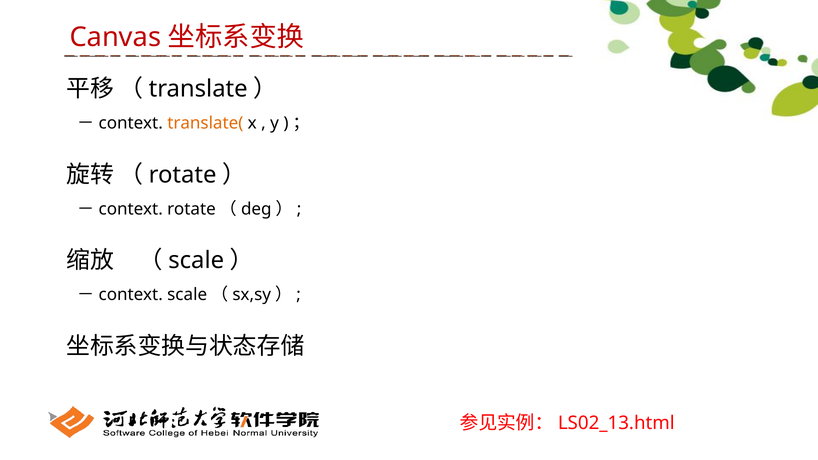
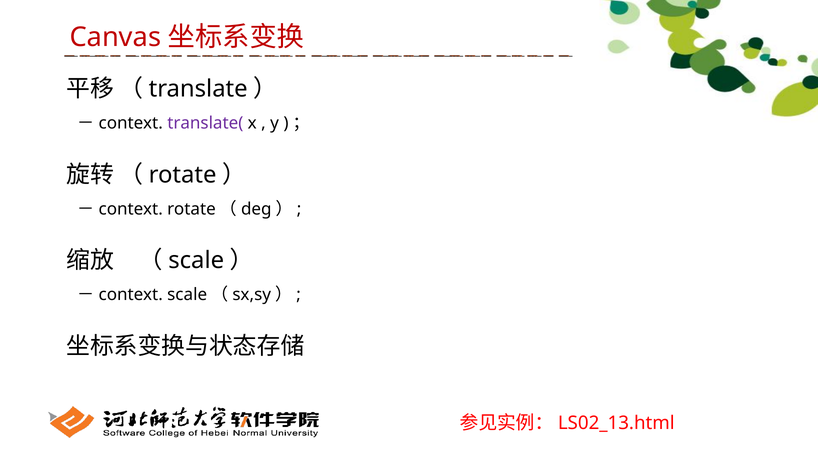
translate( colour: orange -> purple (205, 123)
